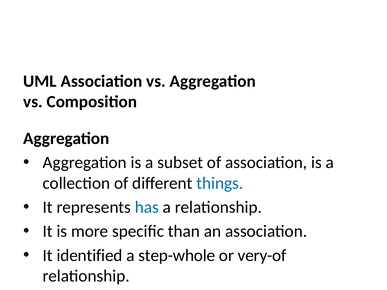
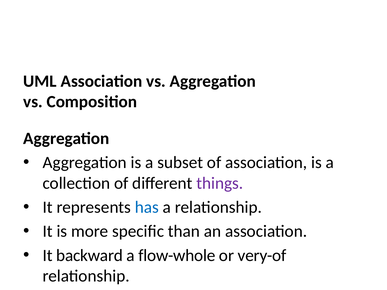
things colour: blue -> purple (220, 183)
identified: identified -> backward (90, 256)
step-whole: step-whole -> flow-whole (177, 256)
